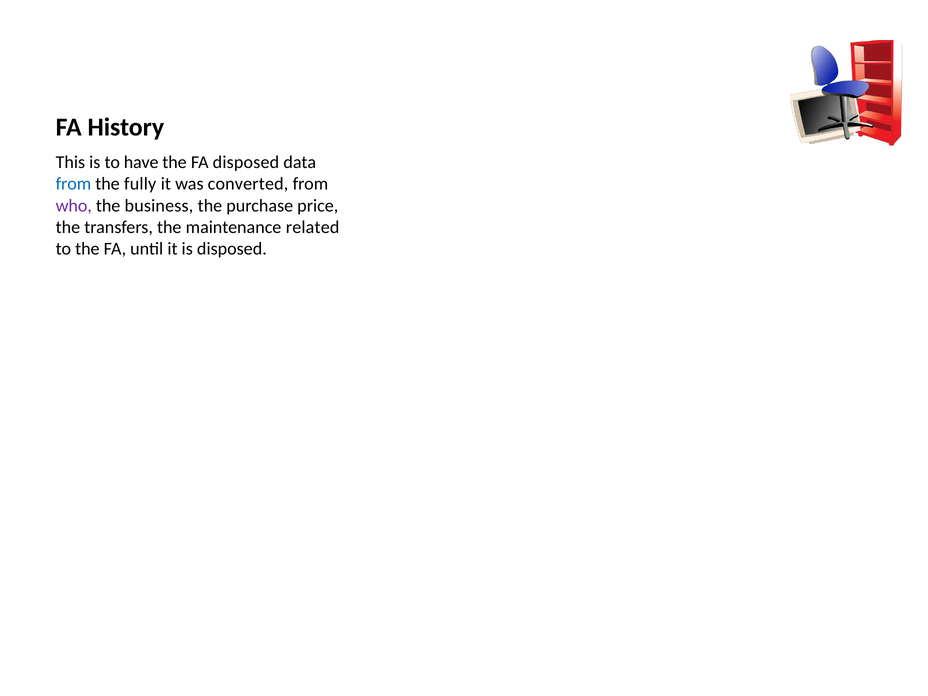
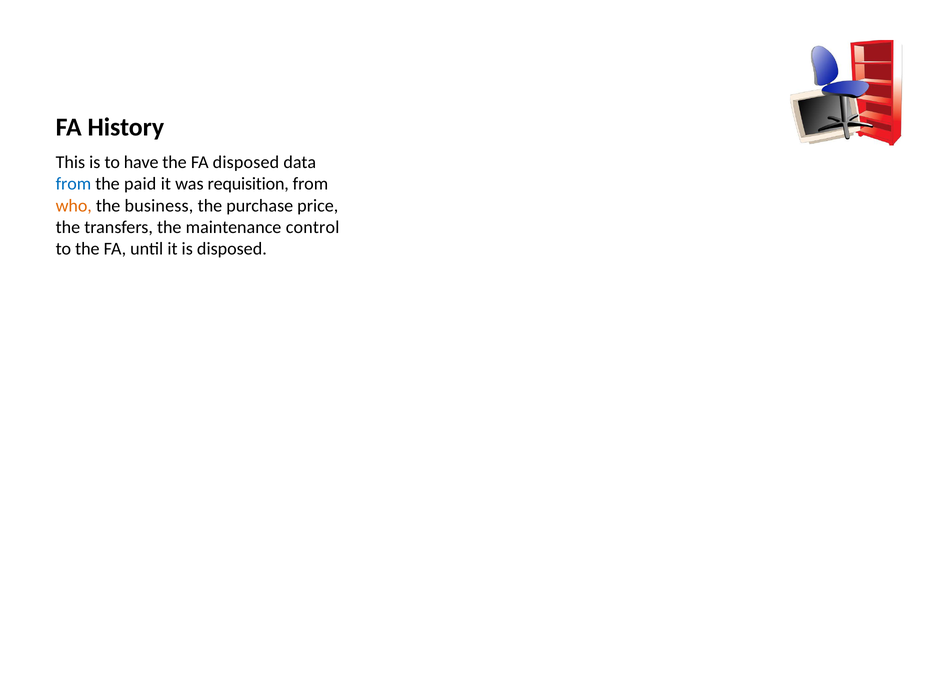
fully: fully -> paid (140, 184)
converted: converted -> requisition (248, 184)
who colour: purple -> orange (74, 206)
related: related -> control (313, 227)
